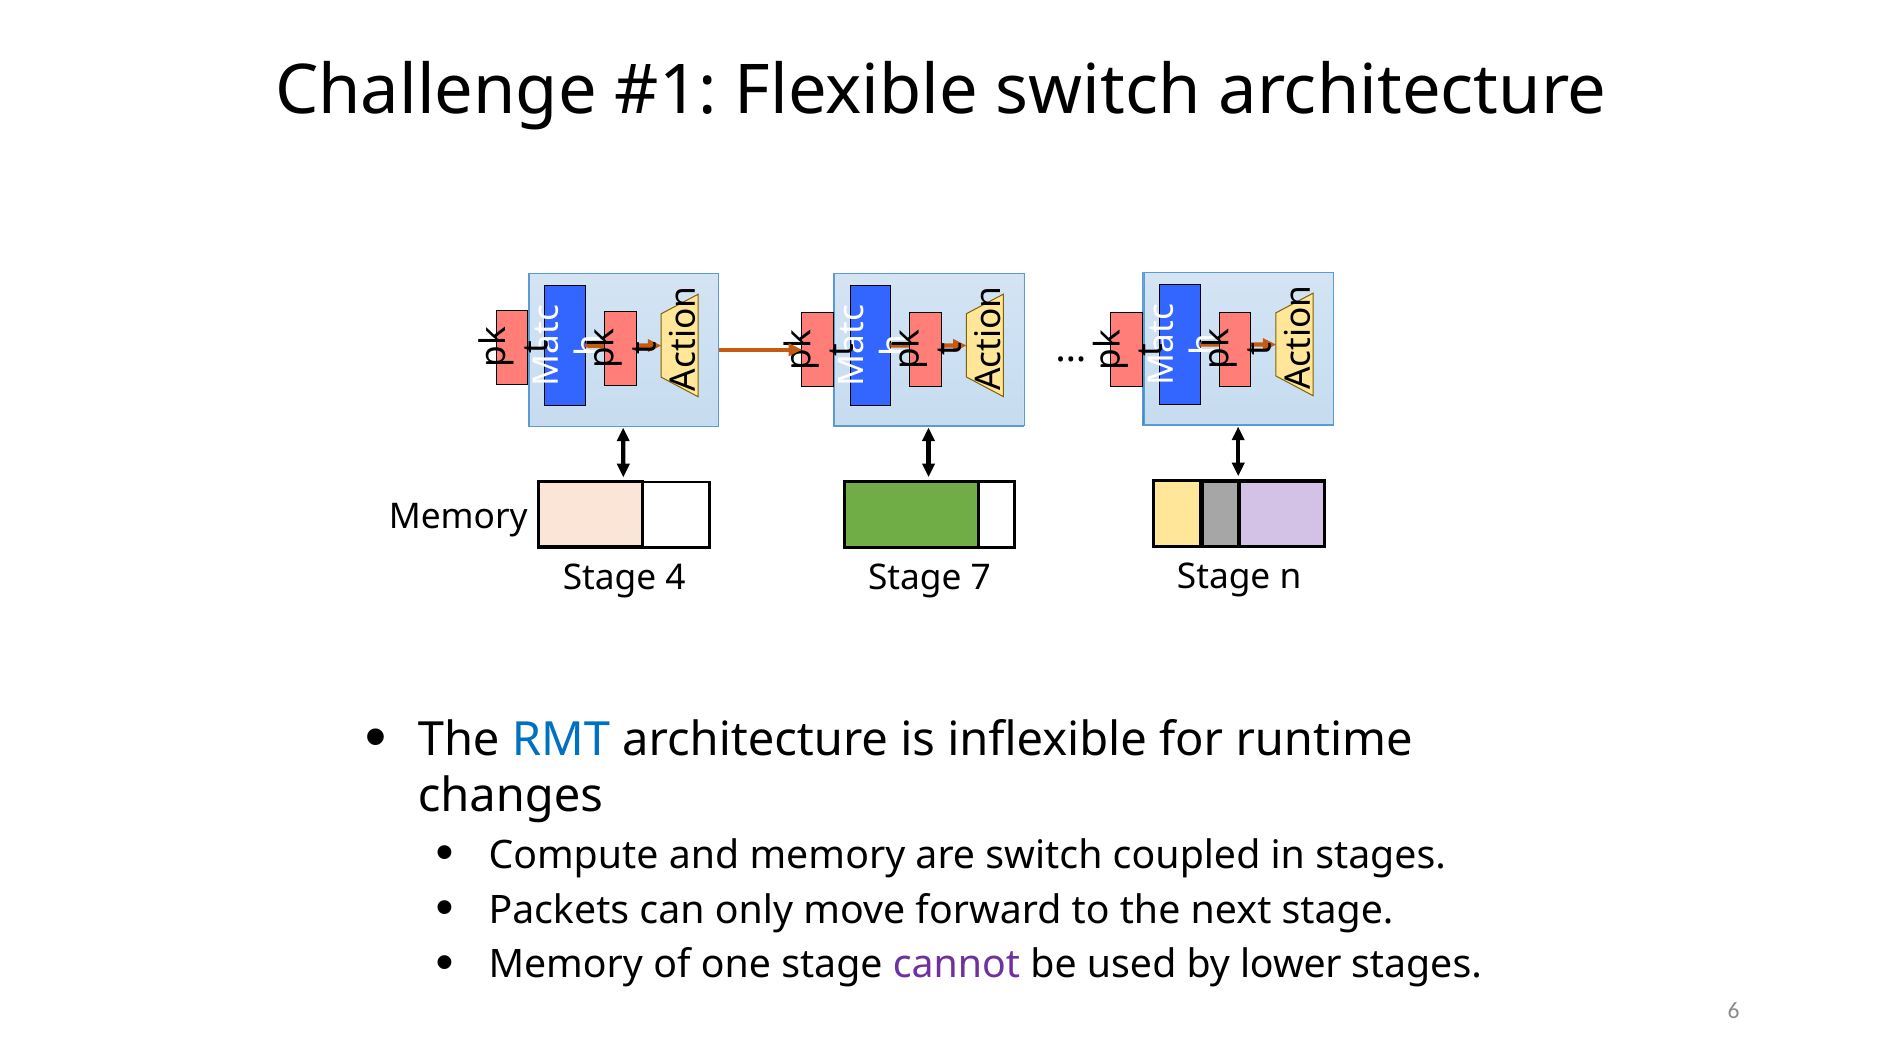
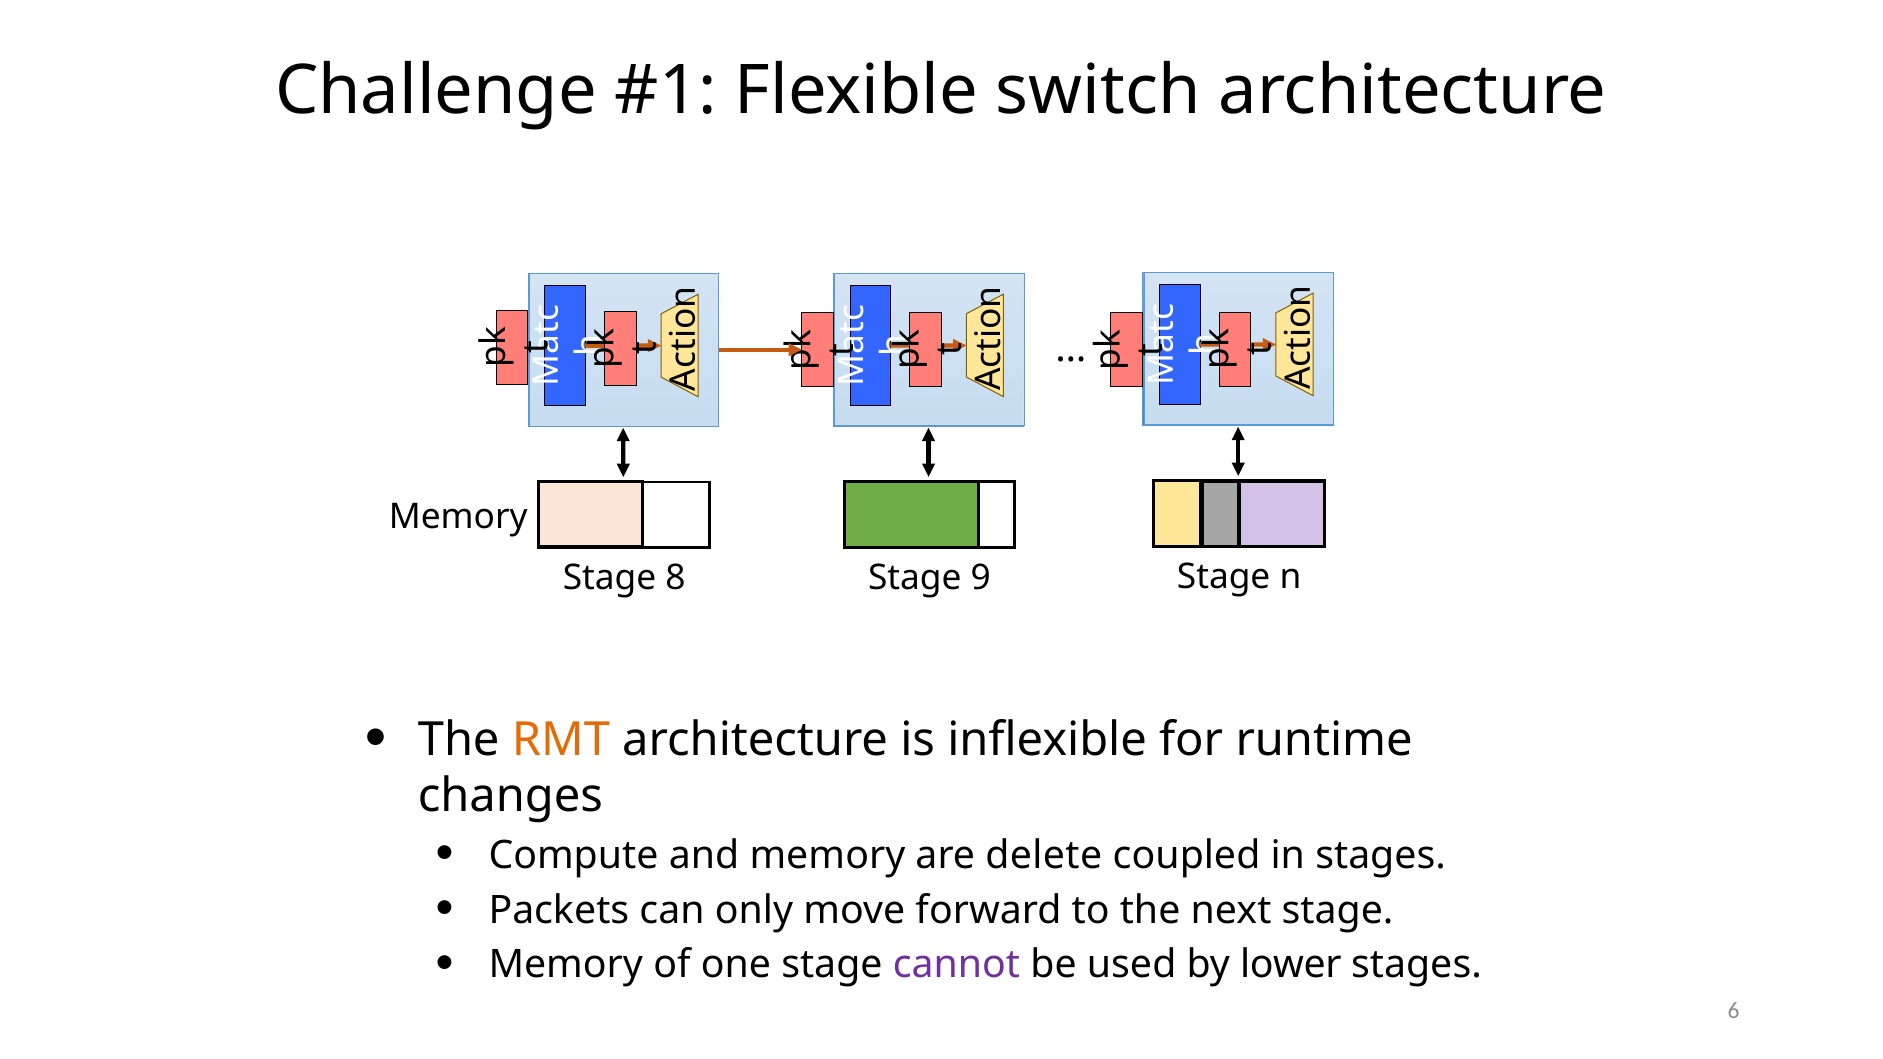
7: 7 -> 9 (981, 578)
4: 4 -> 8 (676, 578)
RMT colour: blue -> orange (561, 740)
are switch: switch -> delete (1044, 855)
